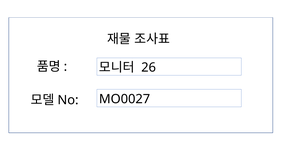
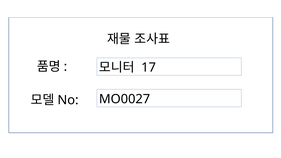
26: 26 -> 17 (149, 68)
